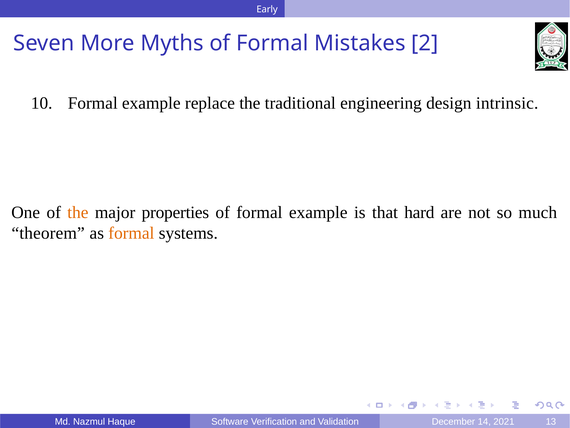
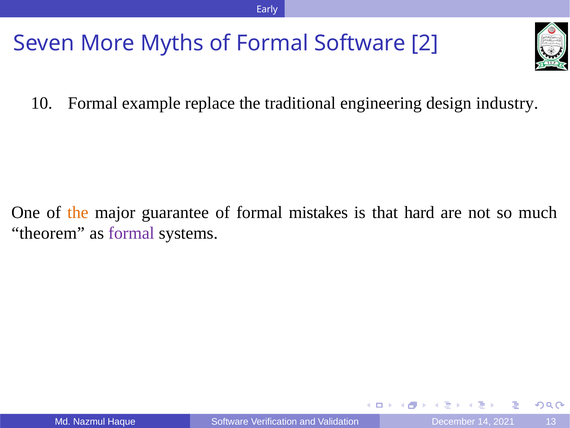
Formal Mistakes: Mistakes -> Software (360, 43)
intrinsic: intrinsic -> industry (507, 103)
properties: properties -> guarantee (175, 212)
of formal example: example -> mistakes (318, 212)
formal colour: orange -> purple (131, 233)
